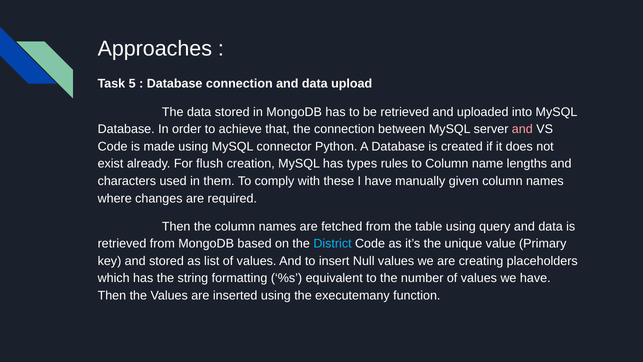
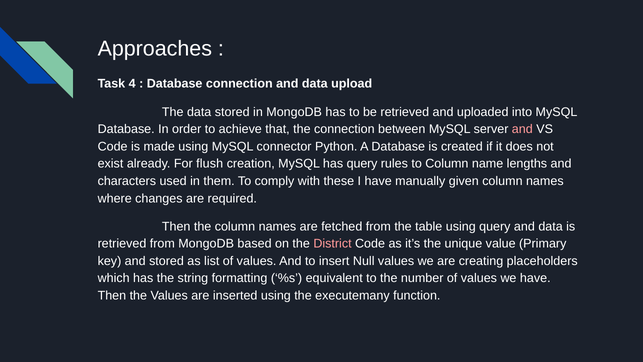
5: 5 -> 4 (132, 84)
has types: types -> query (362, 164)
District colour: light blue -> pink (333, 244)
